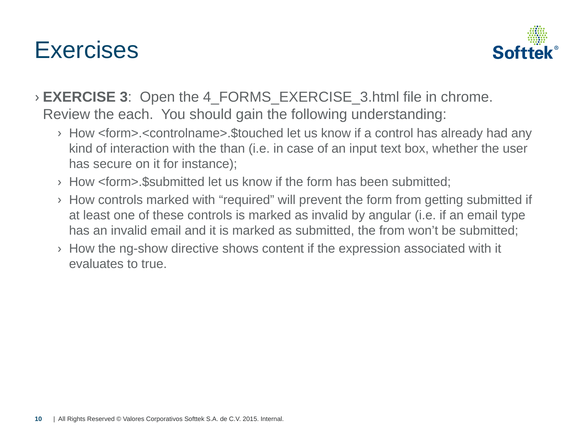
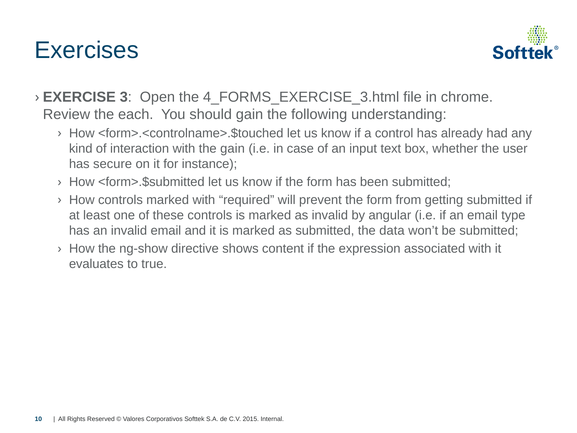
the than: than -> gain (233, 149)
the from: from -> data (392, 231)
